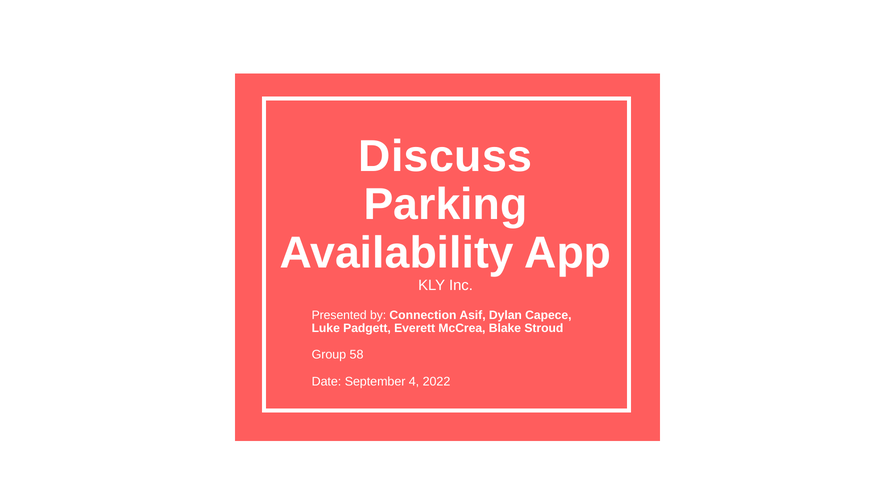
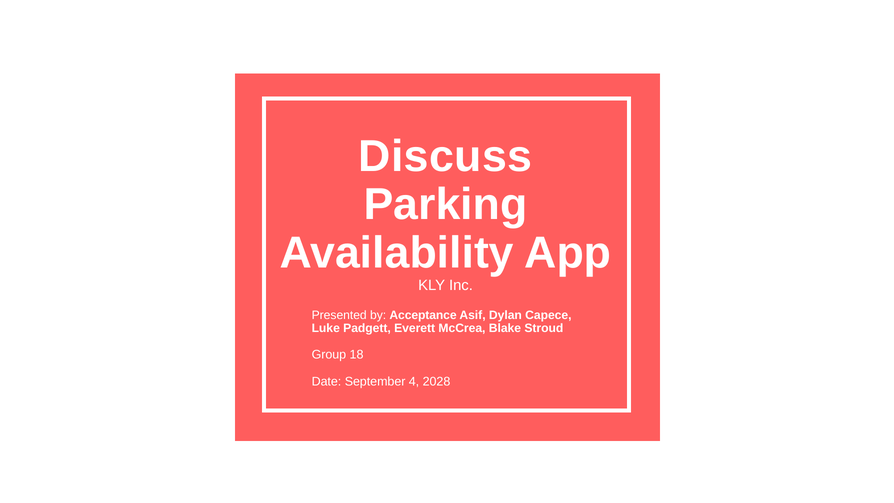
Connection: Connection -> Acceptance (423, 315)
58: 58 -> 18 (357, 355)
2022: 2022 -> 2028 (437, 382)
